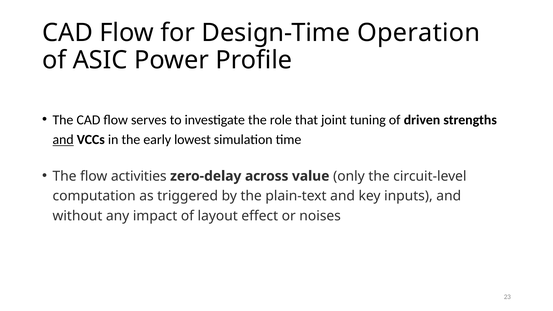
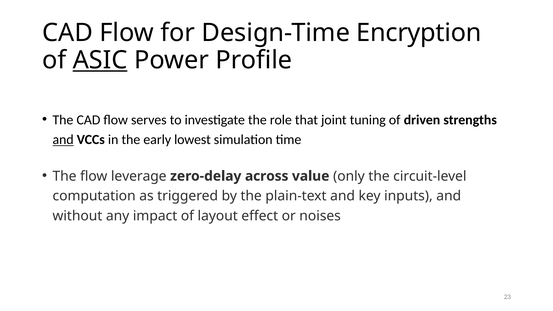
Operation: Operation -> Encryption (419, 33)
ASIC underline: none -> present (100, 60)
activities: activities -> leverage (139, 176)
